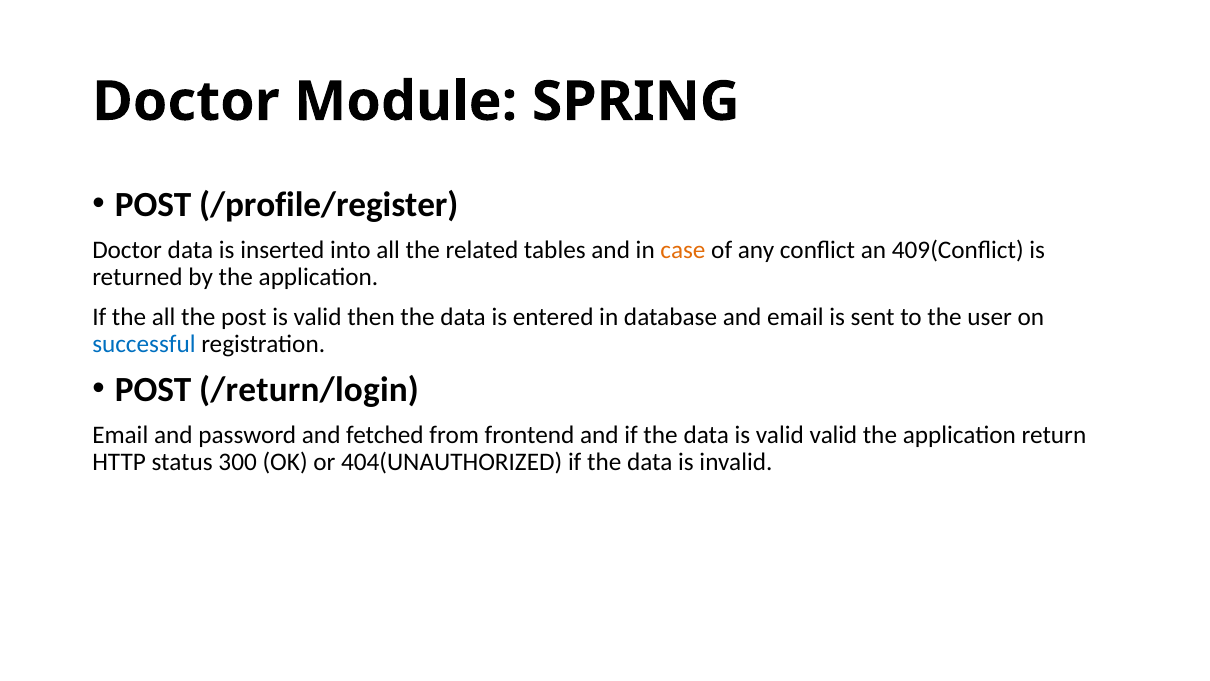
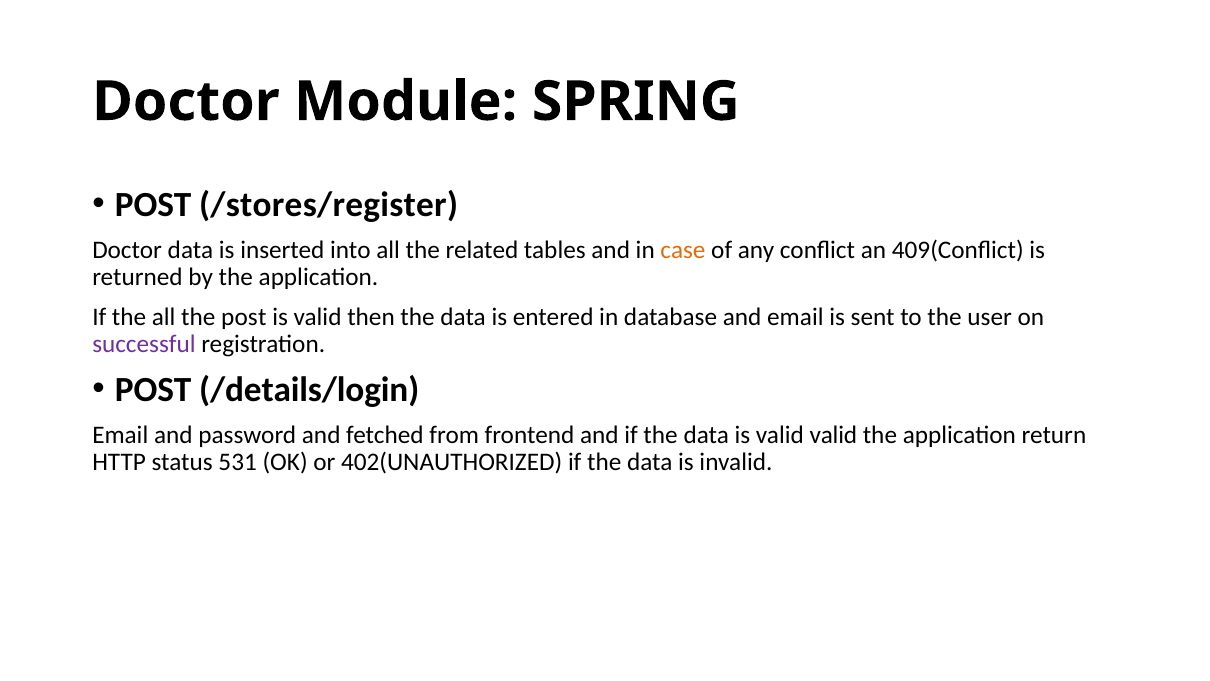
/profile/register: /profile/register -> /stores/register (329, 205)
successful colour: blue -> purple (144, 344)
/return/login: /return/login -> /details/login (309, 389)
300: 300 -> 531 (238, 462)
404(UNAUTHORIZED: 404(UNAUTHORIZED -> 402(UNAUTHORIZED (452, 462)
